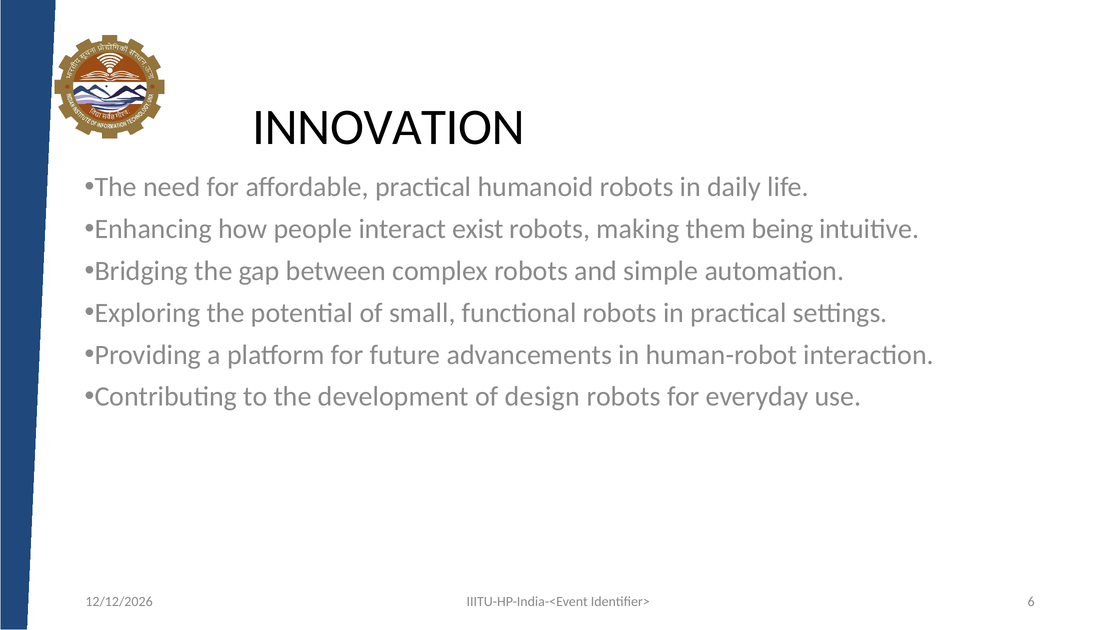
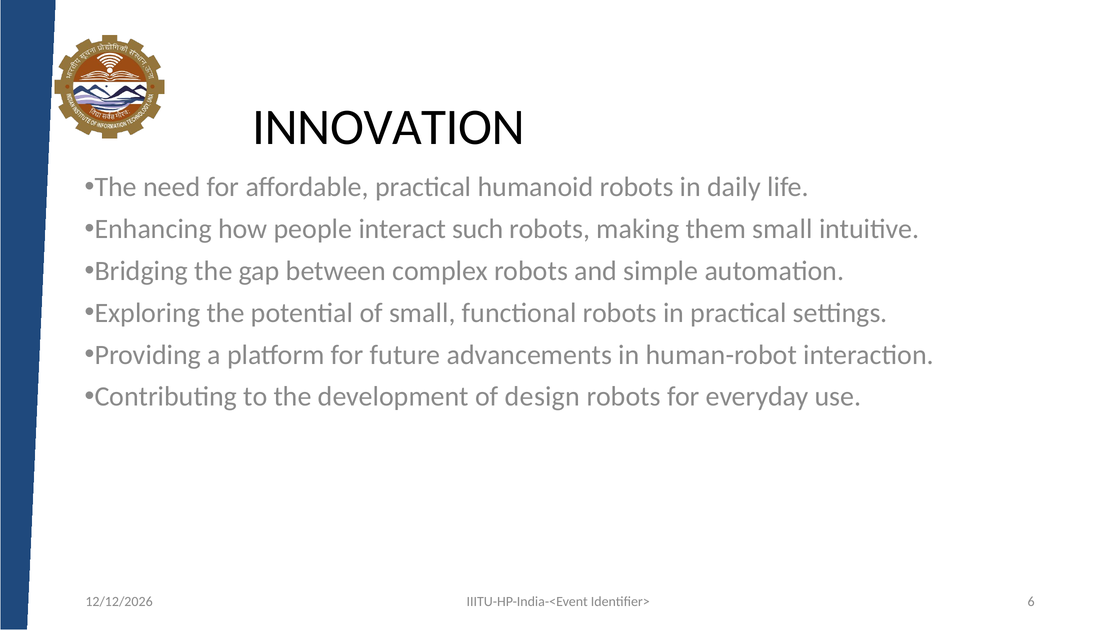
exist: exist -> such (478, 229)
them being: being -> small (782, 229)
